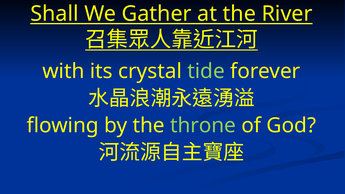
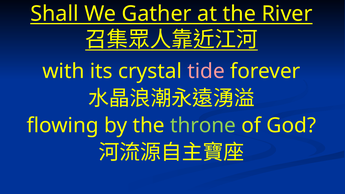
tide colour: light green -> pink (206, 71)
